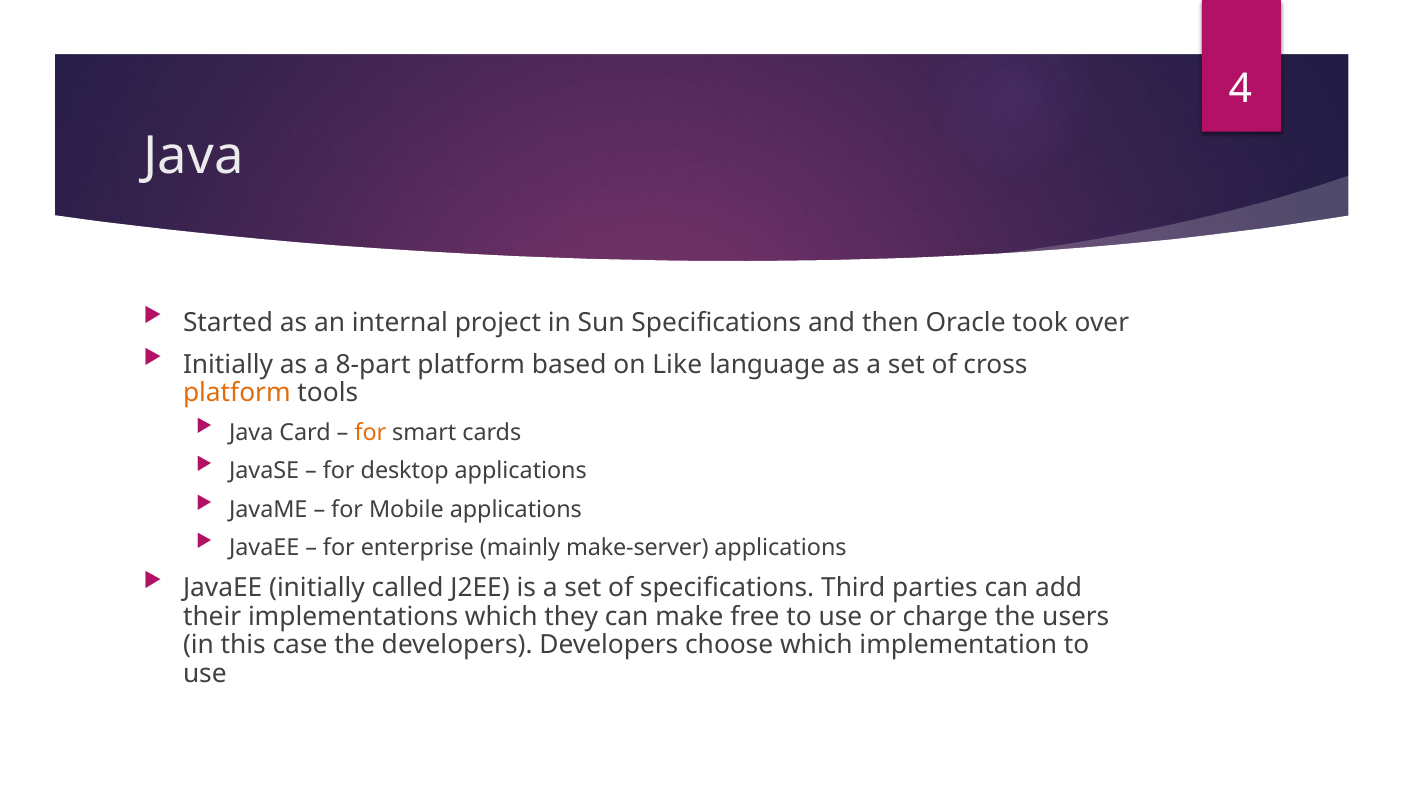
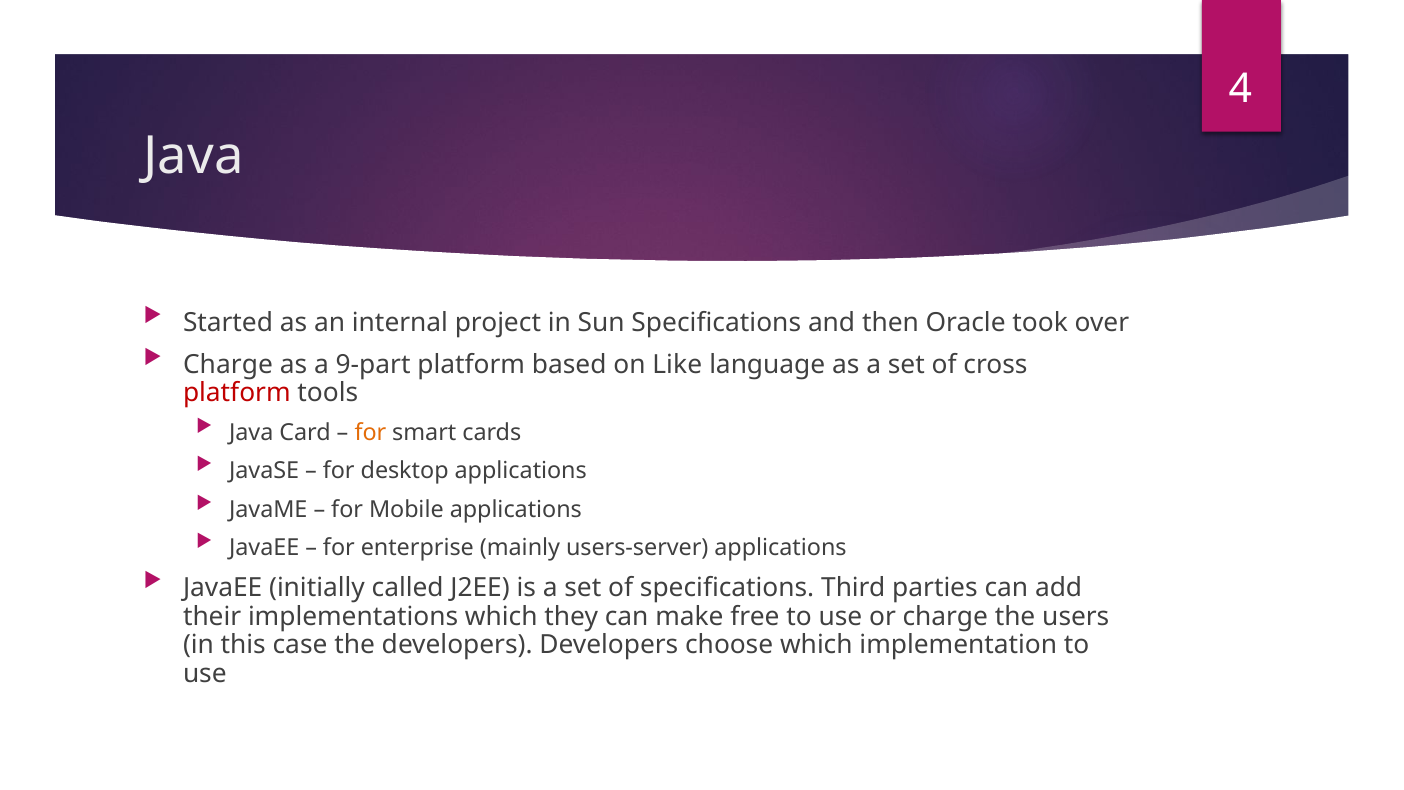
Initially: Initially -> Charge (228, 364)
8-part: 8-part -> 9-part (373, 364)
platform colour: orange -> red (237, 393)
make-server: make-server -> users-server (637, 548)
